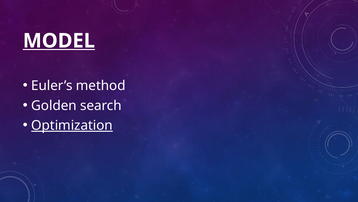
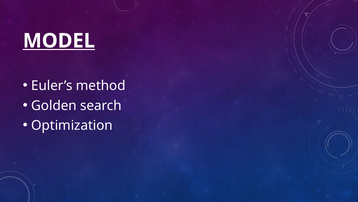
Optimization underline: present -> none (72, 125)
